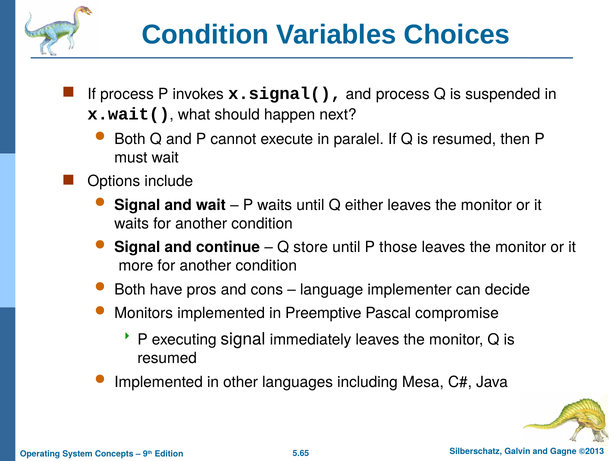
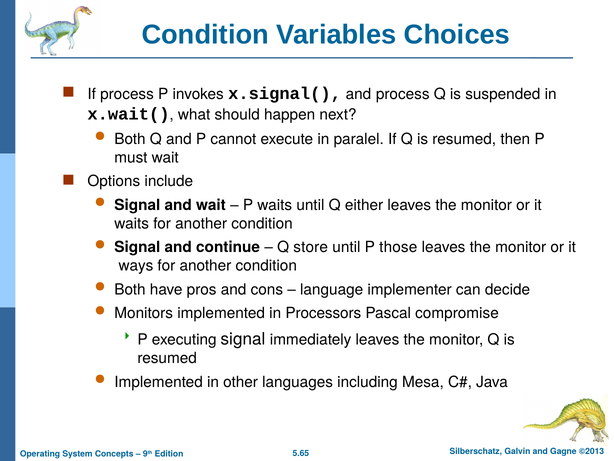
more: more -> ways (136, 265)
Preemptive: Preemptive -> Processors (323, 313)
